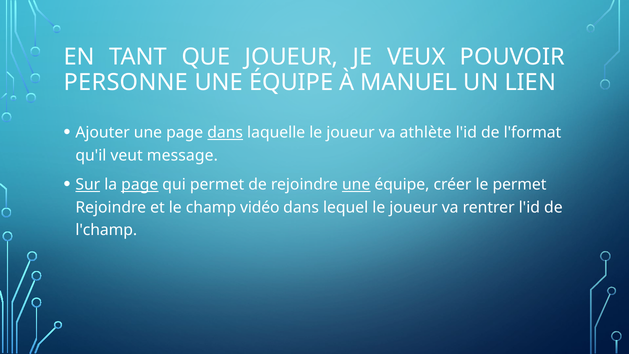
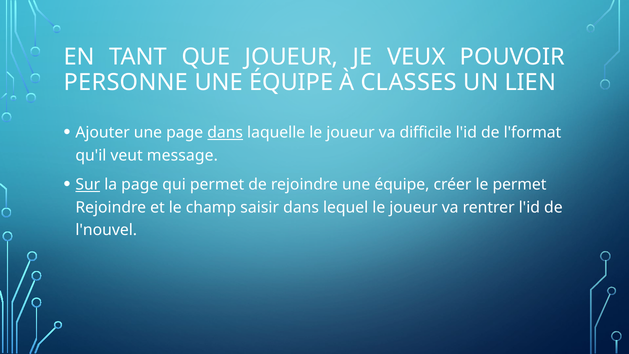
MANUEL: MANUEL -> CLASSES (409, 83)
athlète: athlète -> difficile (426, 133)
page underline: present -> none (140, 185)
une underline: present -> none (356, 185)
vidéo: vidéo -> saisir (260, 207)
l'champ: l'champ -> l'nouvel (106, 230)
